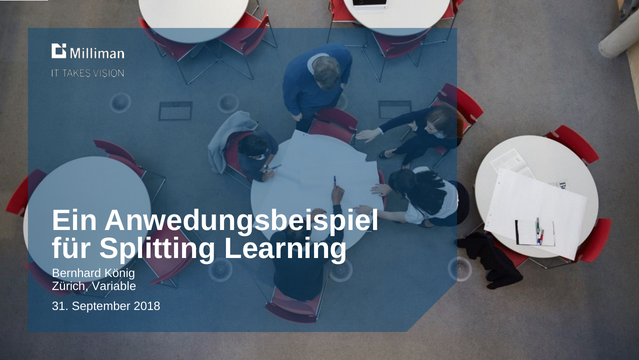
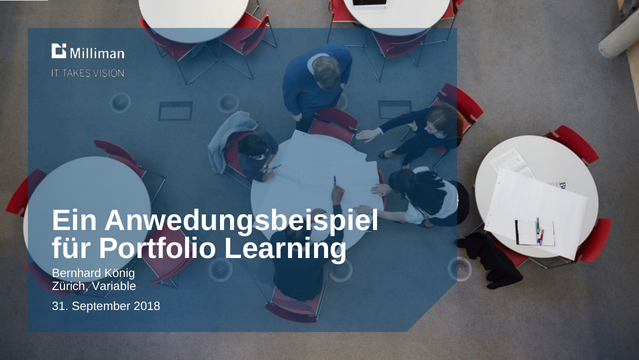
Splitting: Splitting -> Portfolio (158, 248)
